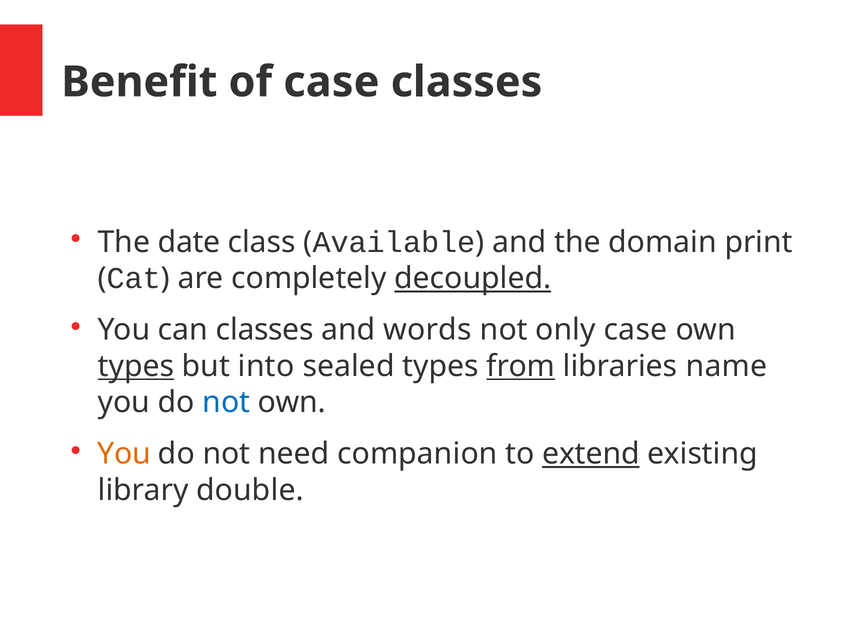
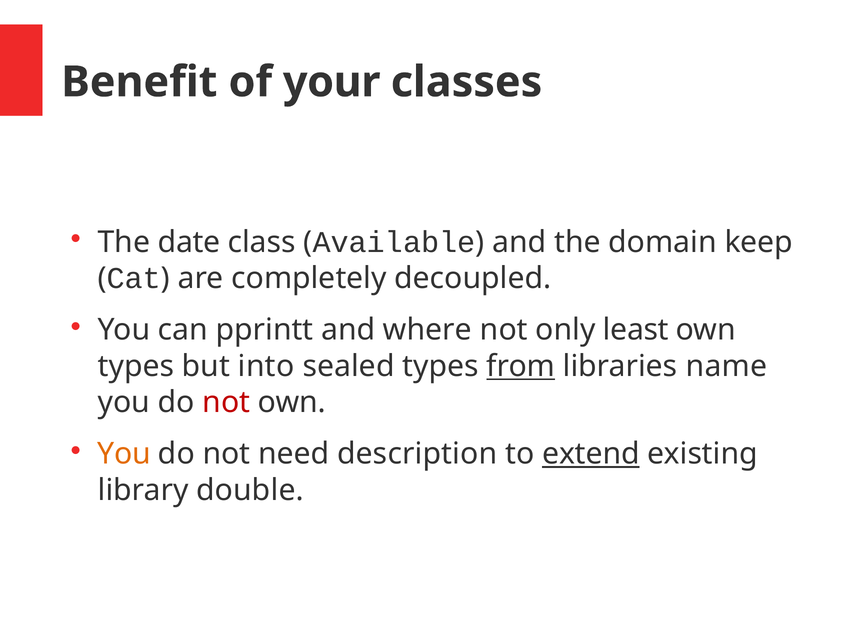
of case: case -> your (332, 82)
print: print -> keep (759, 242)
decoupled underline: present -> none (473, 278)
can classes: classes -> pprintt (265, 330)
words: words -> where (428, 330)
only case: case -> least (636, 330)
types underline: present -> none (136, 366)
not colour: blue -> red (226, 402)
companion: companion -> description (417, 454)
